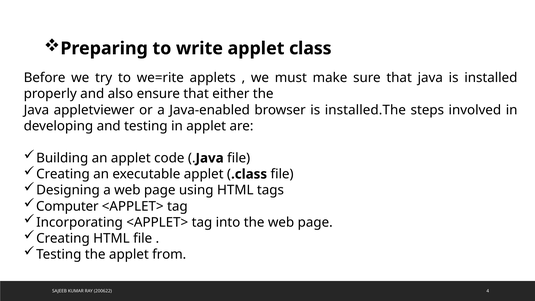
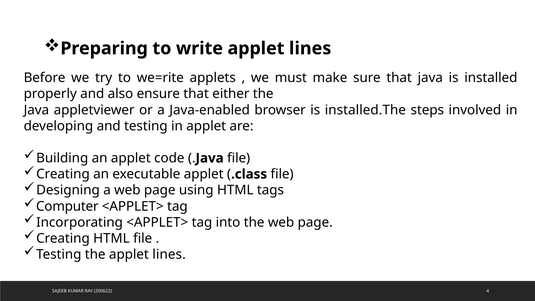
write applet class: class -> lines (310, 48)
the applet from: from -> lines (169, 254)
